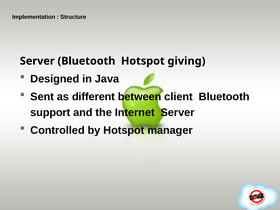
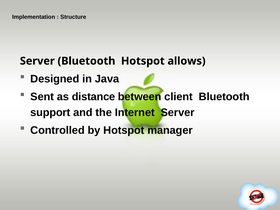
giving: giving -> allows (187, 61)
different: different -> distance (94, 97)
